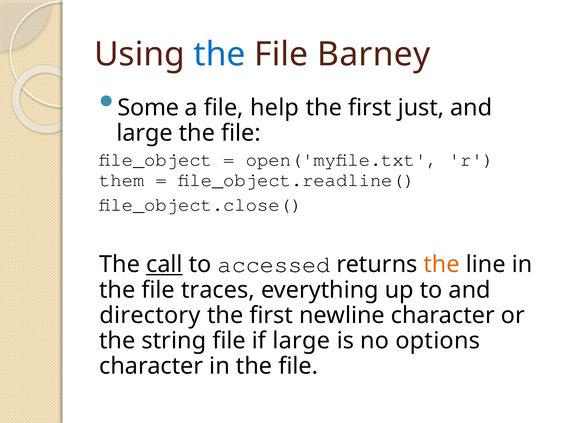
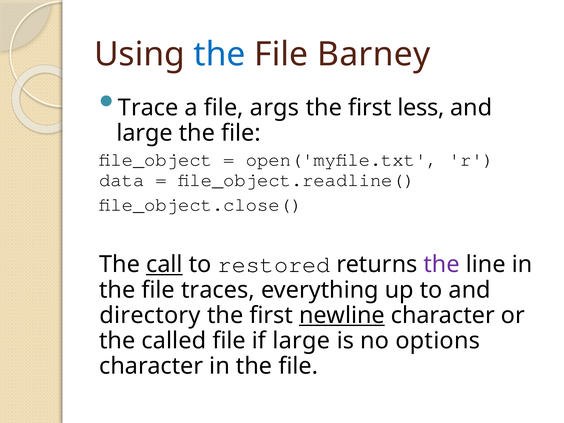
Some: Some -> Trace (148, 108)
help: help -> args (275, 108)
just: just -> less (421, 108)
them: them -> data (122, 180)
accessed: accessed -> restored (274, 265)
the colour: orange -> purple (442, 265)
newline underline: none -> present (342, 315)
string: string -> called (174, 341)
